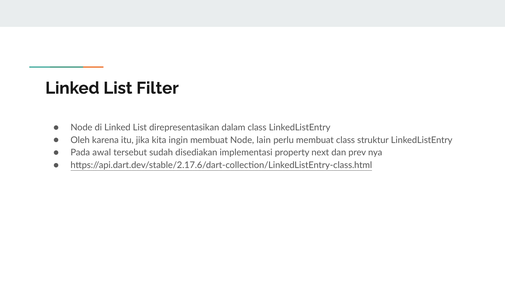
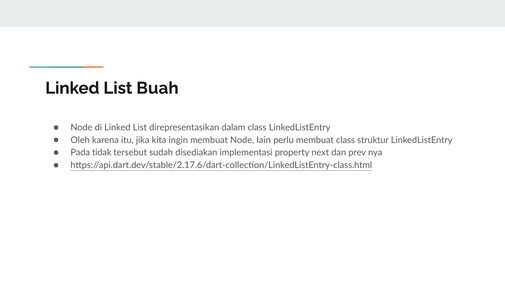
Filter: Filter -> Buah (157, 88)
awal: awal -> tidak (102, 153)
